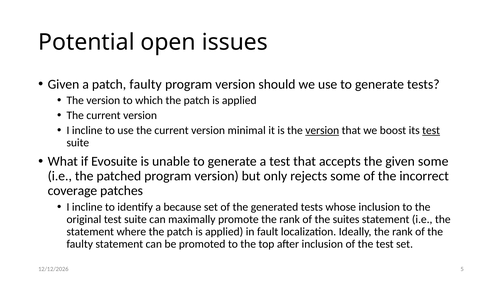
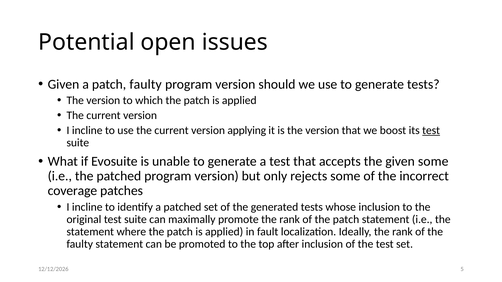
minimal: minimal -> applying (247, 131)
version underline: present -> none (322, 131)
a because: because -> patched (182, 207)
of the suites: suites -> patch (346, 220)
